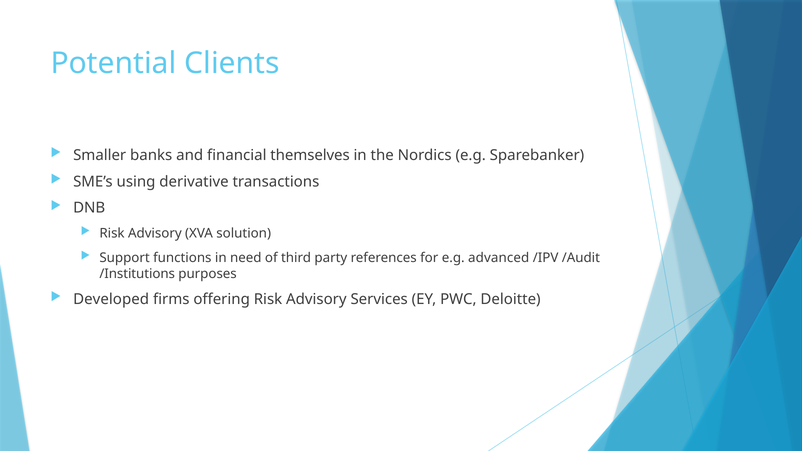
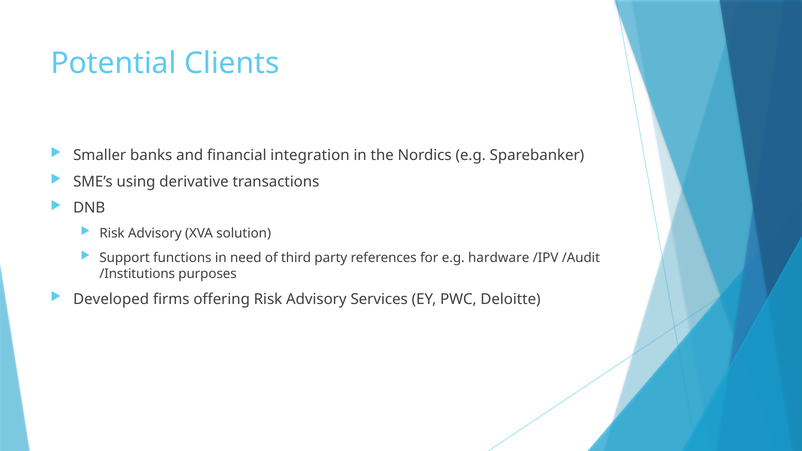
themselves: themselves -> integration (310, 155)
advanced: advanced -> hardware (499, 258)
